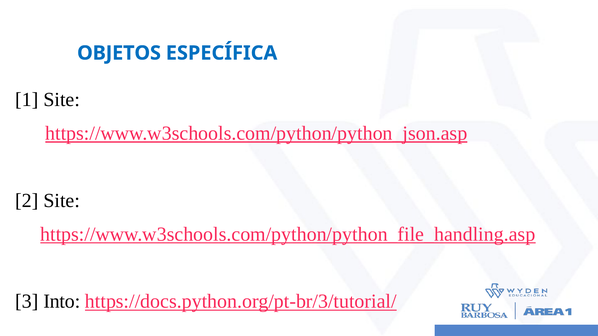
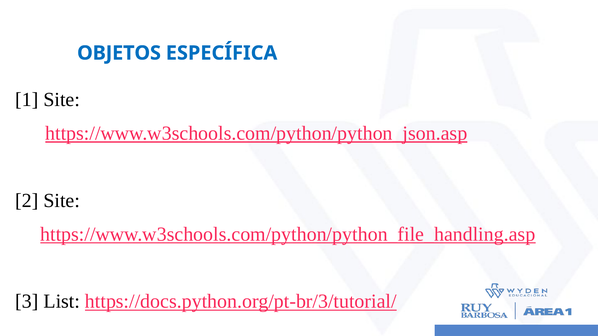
Into: Into -> List (62, 302)
